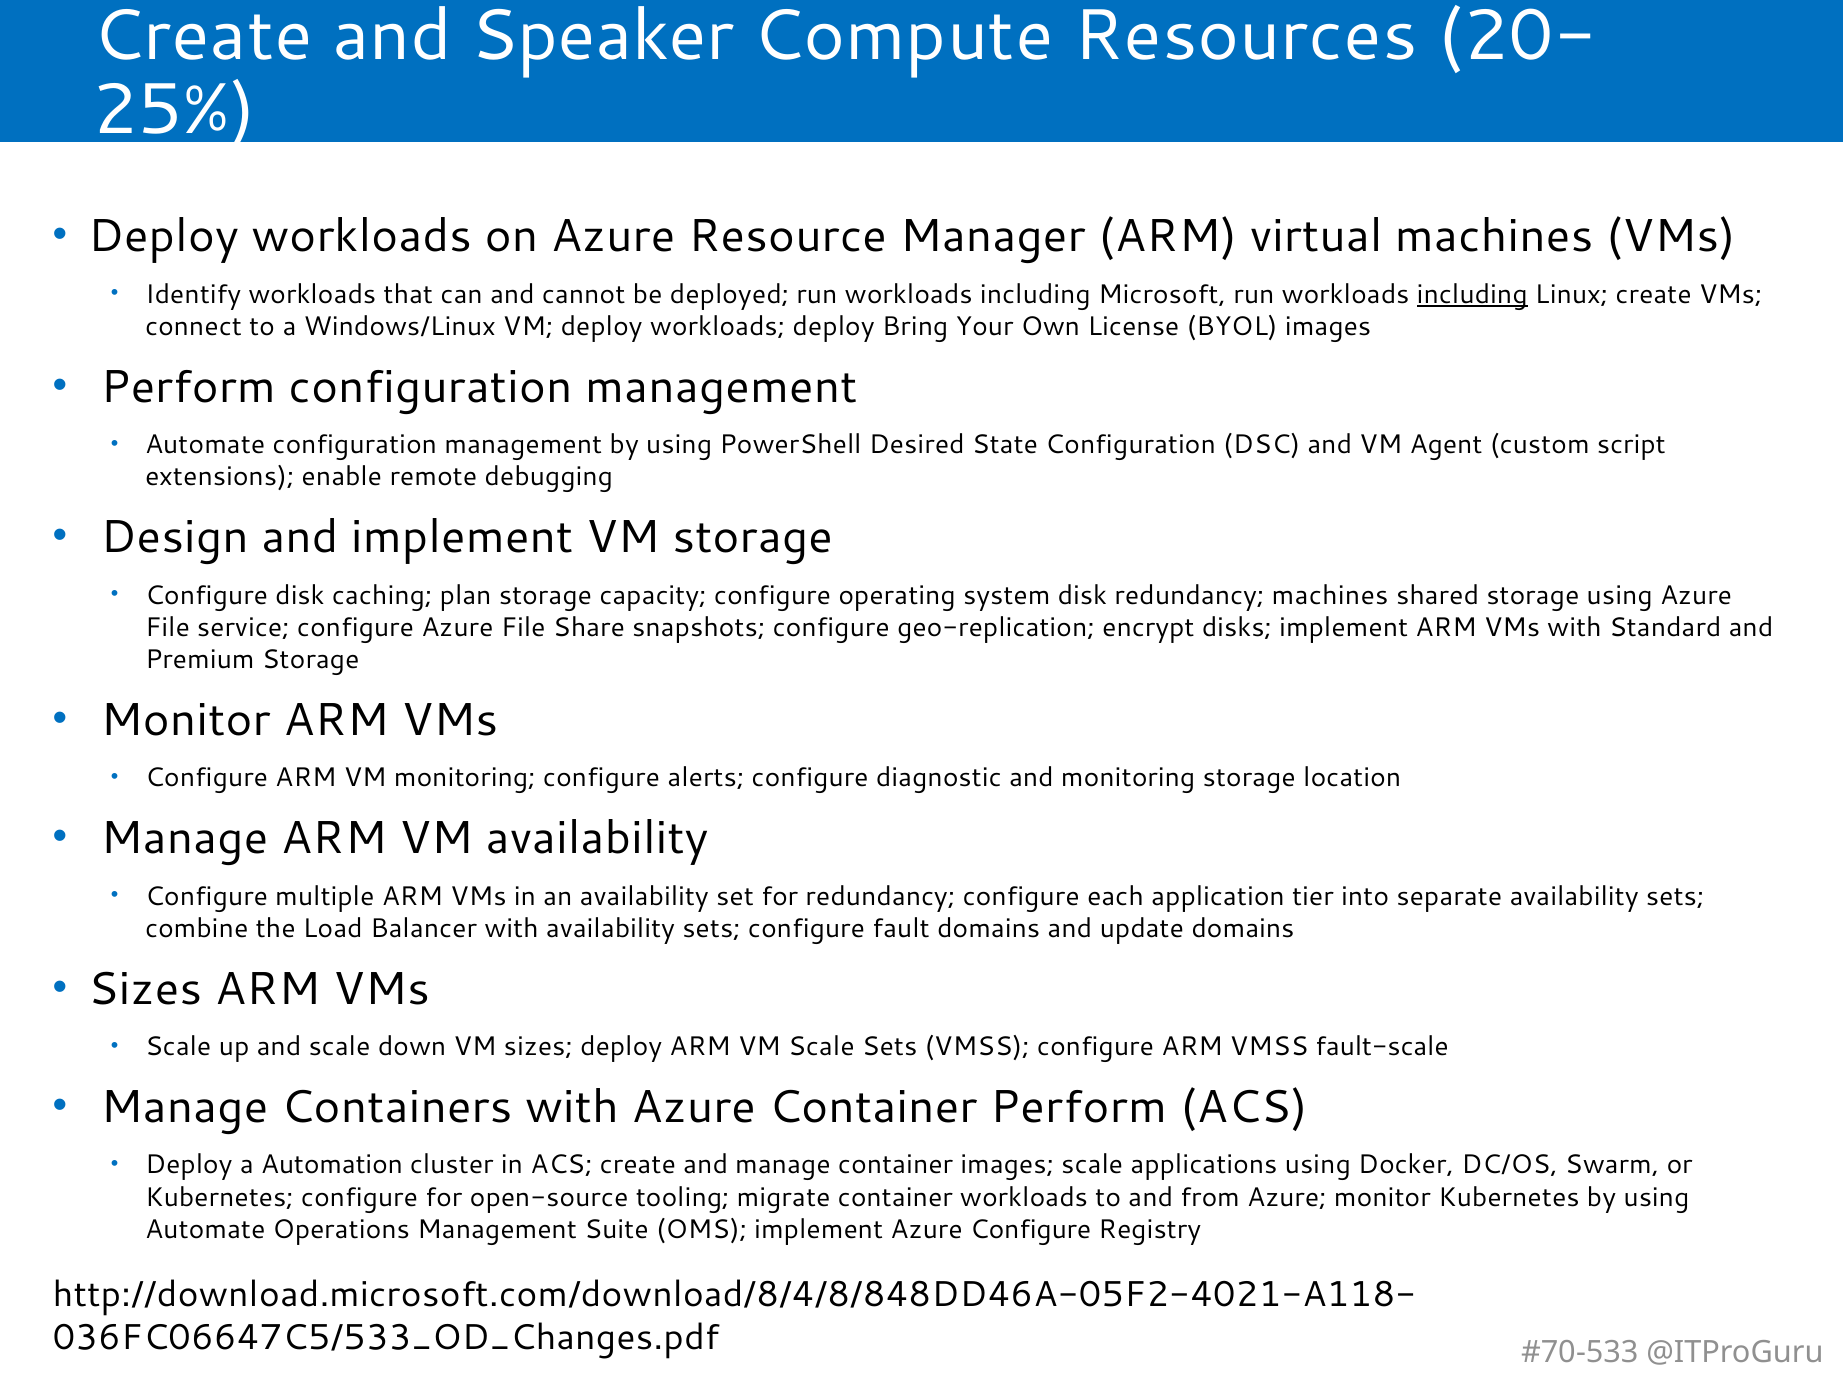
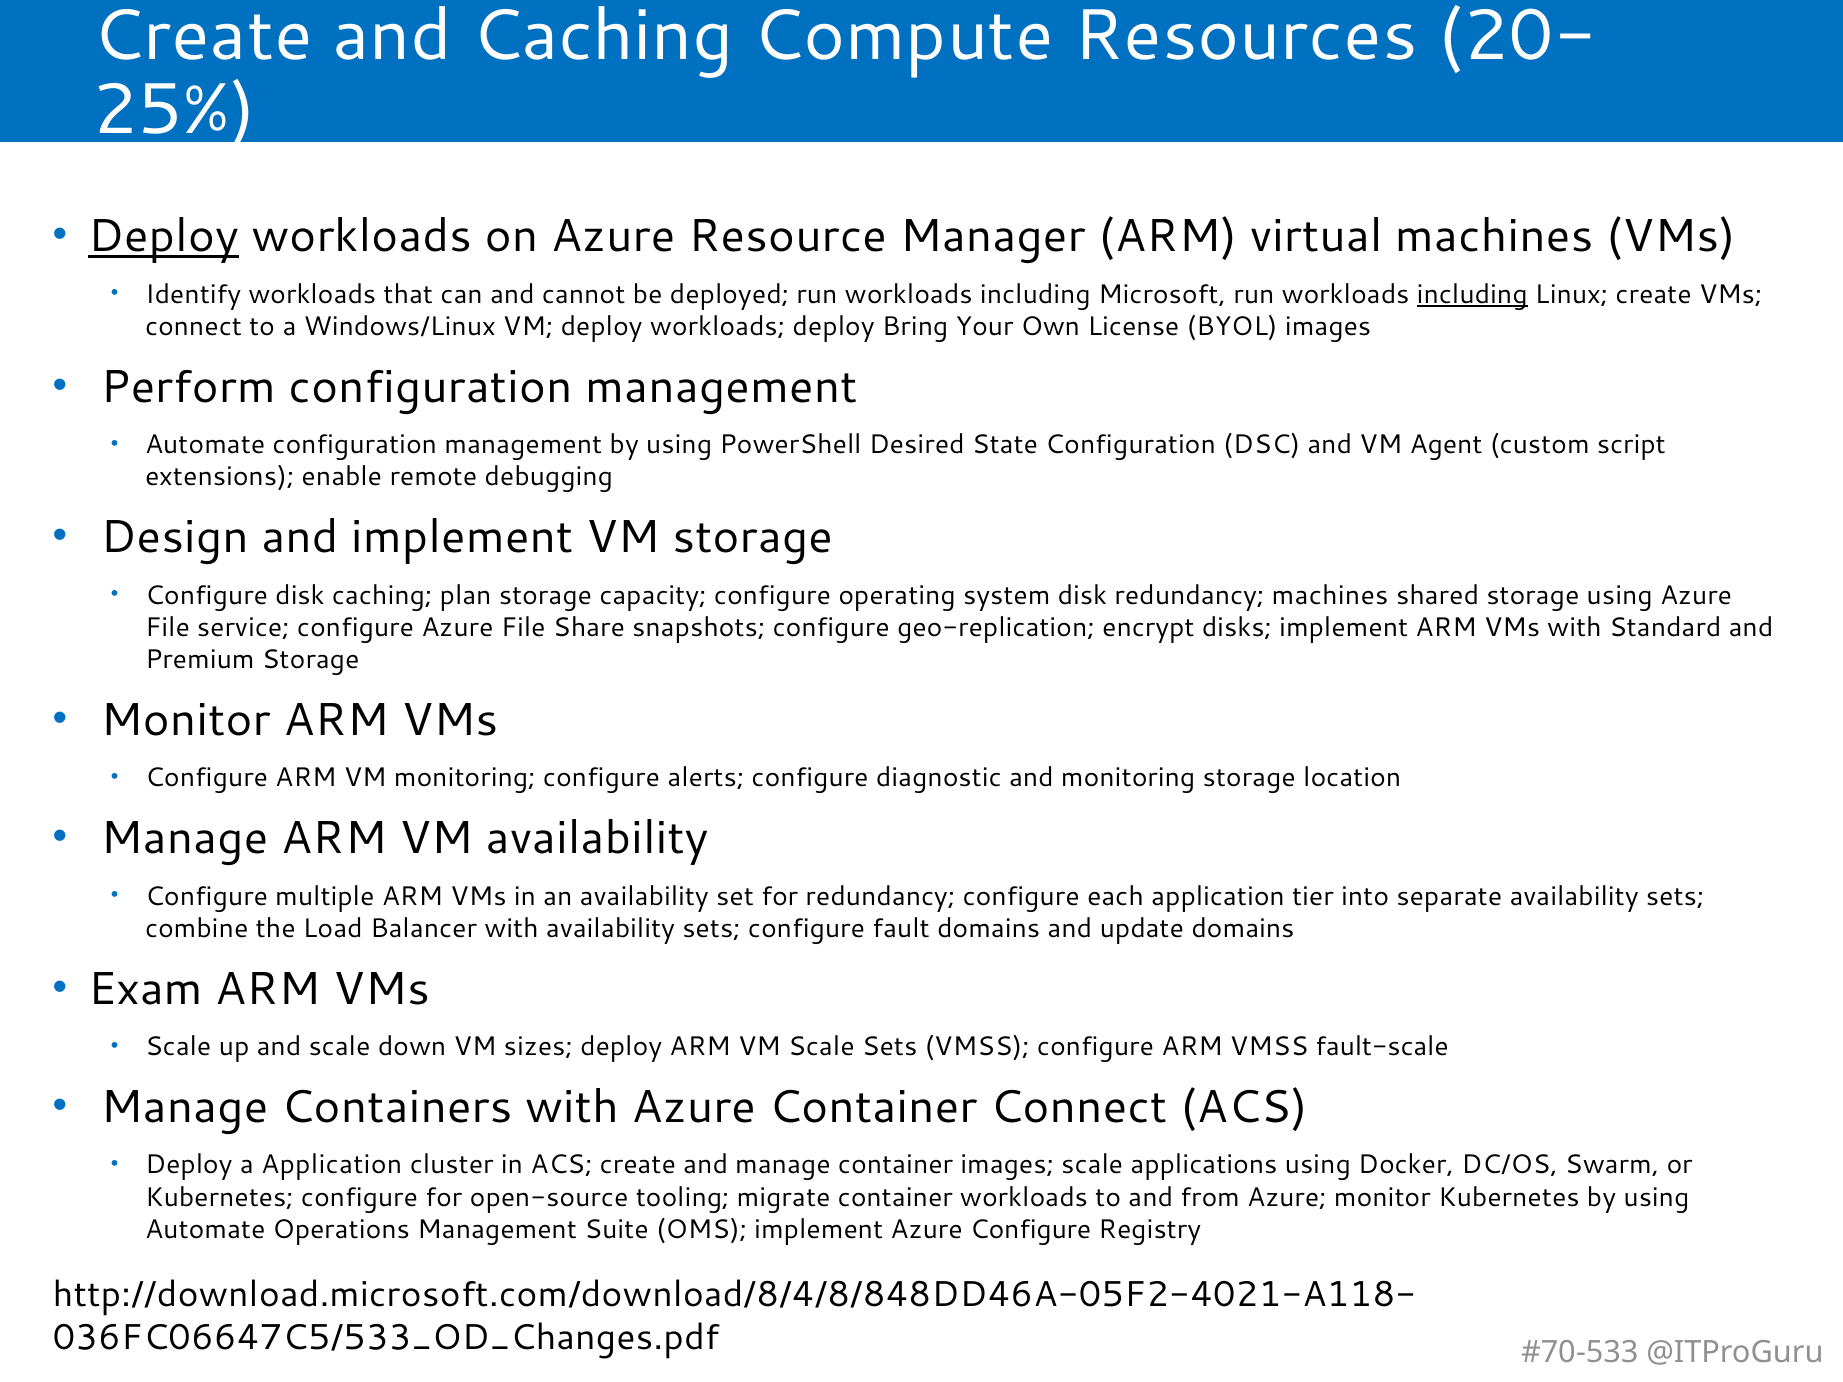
and Speaker: Speaker -> Caching (602, 36)
Deploy underline: none -> present (163, 237)
Sizes: Sizes -> Exam (145, 989)
Container Perform: Perform -> Connect (1079, 1107)
a Automation: Automation -> Application (332, 1165)
